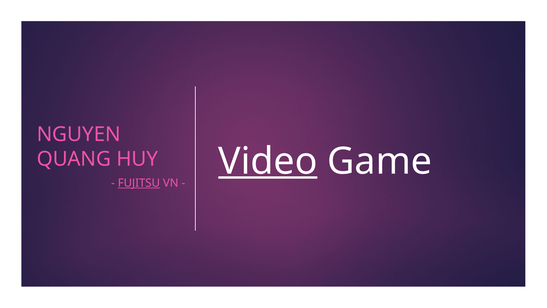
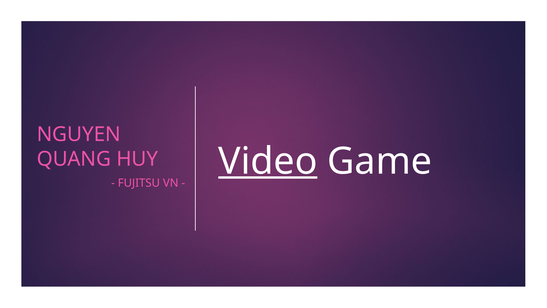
FUJITSU underline: present -> none (139, 183)
